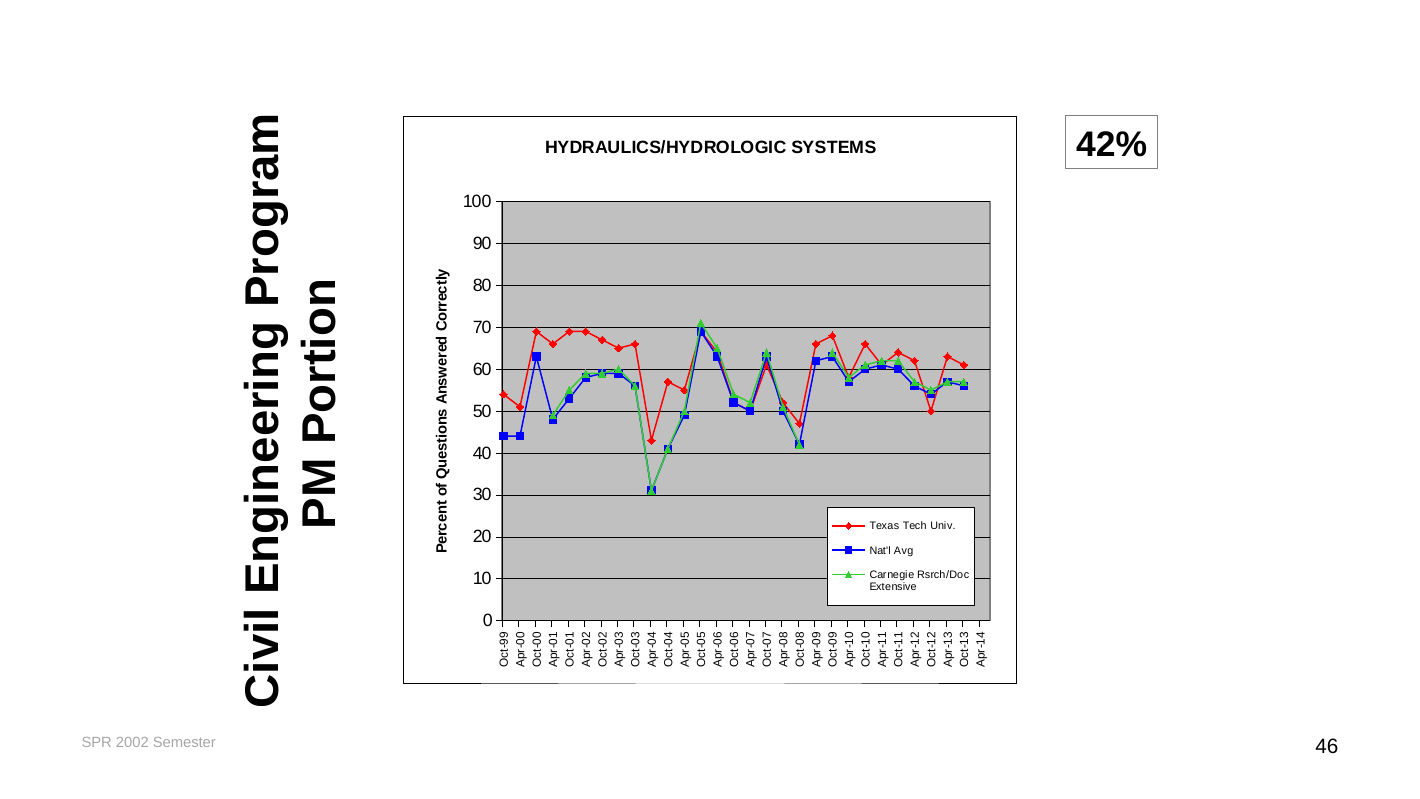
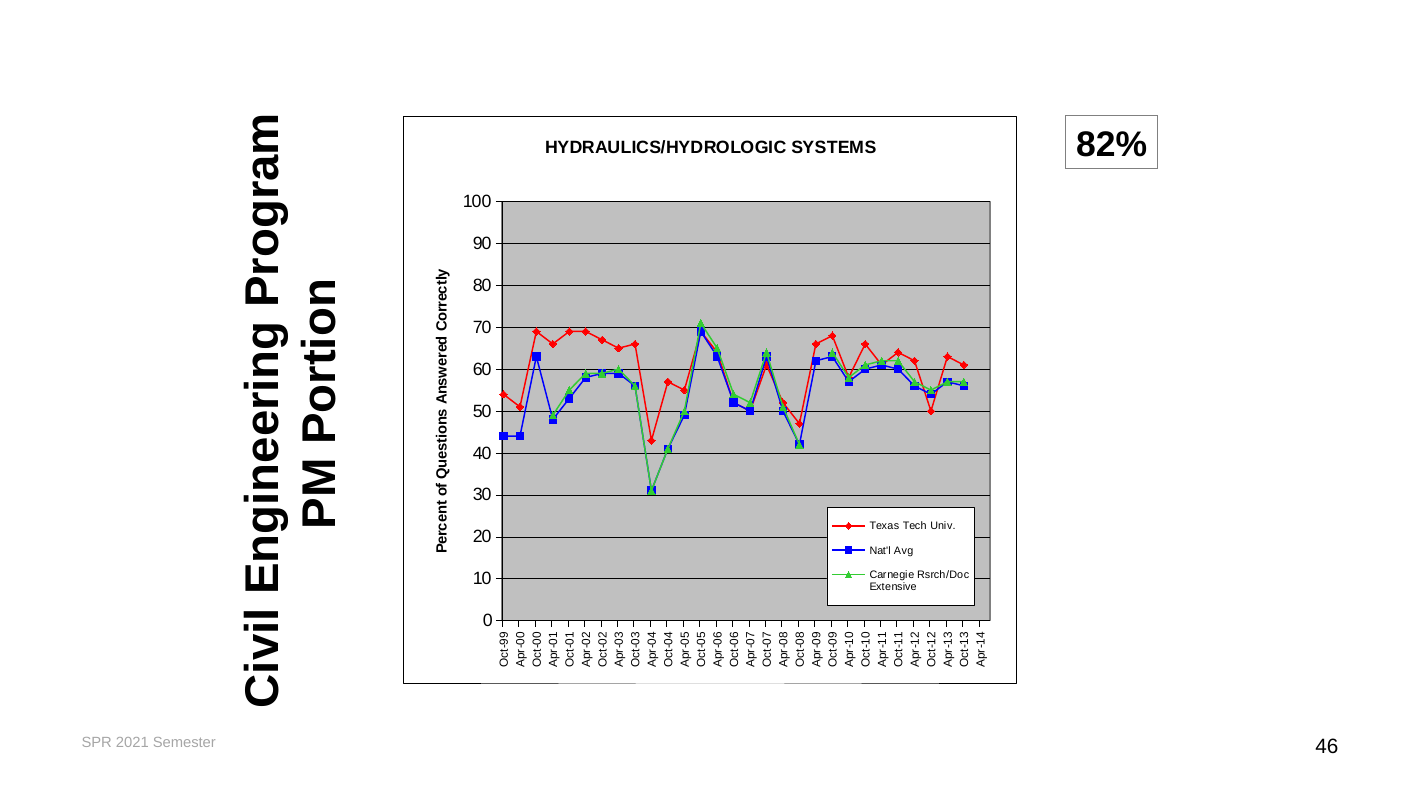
42%: 42% -> 82% (1112, 144)
2002: 2002 -> 2021 (132, 743)
